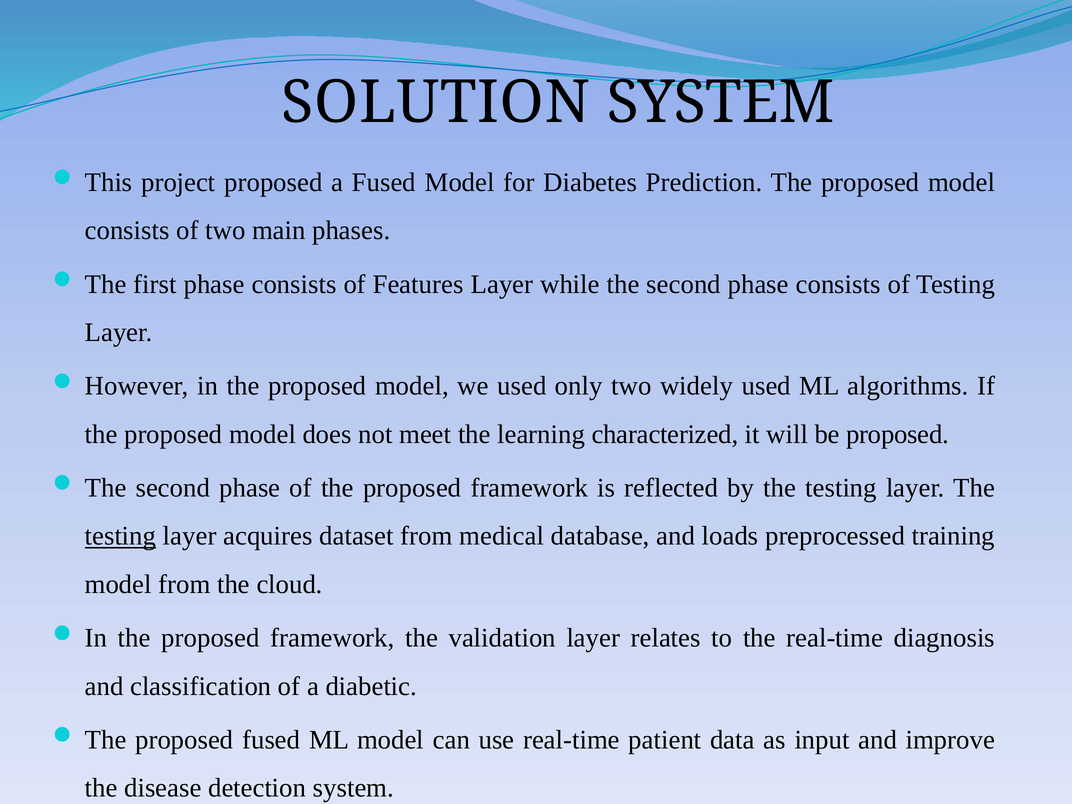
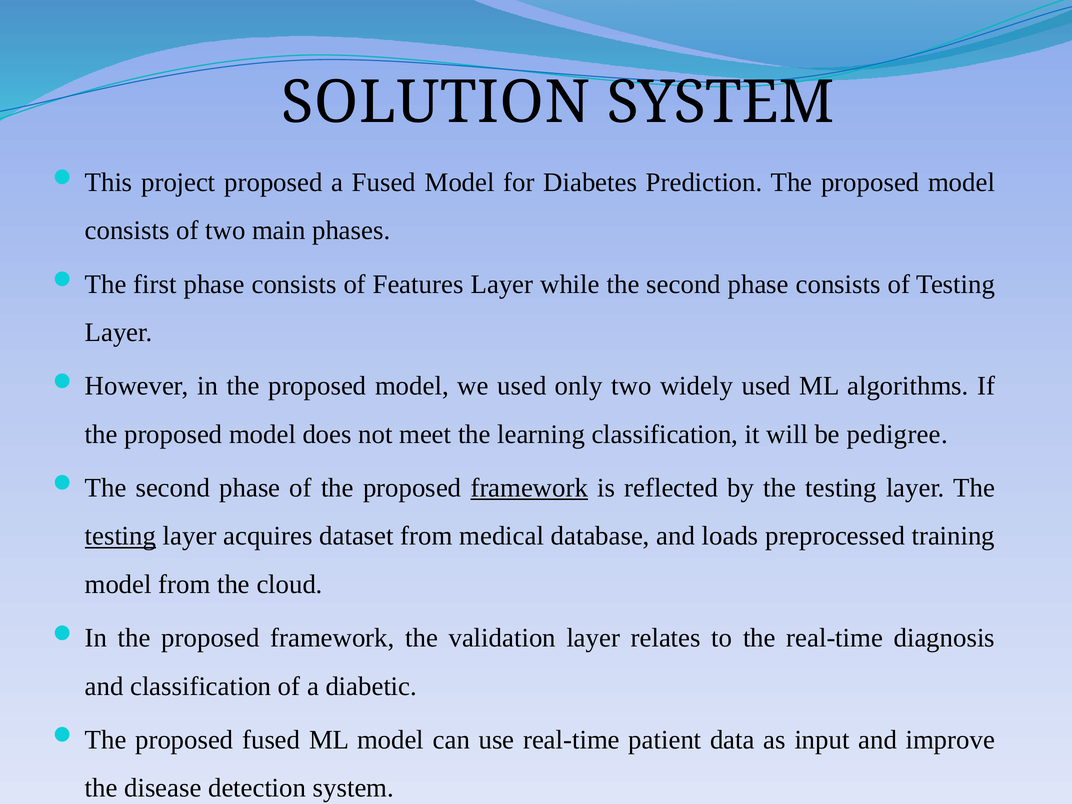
learning characterized: characterized -> classification (665, 434)
be proposed: proposed -> pedigree (897, 434)
framework underline: none -> present (529, 488)
